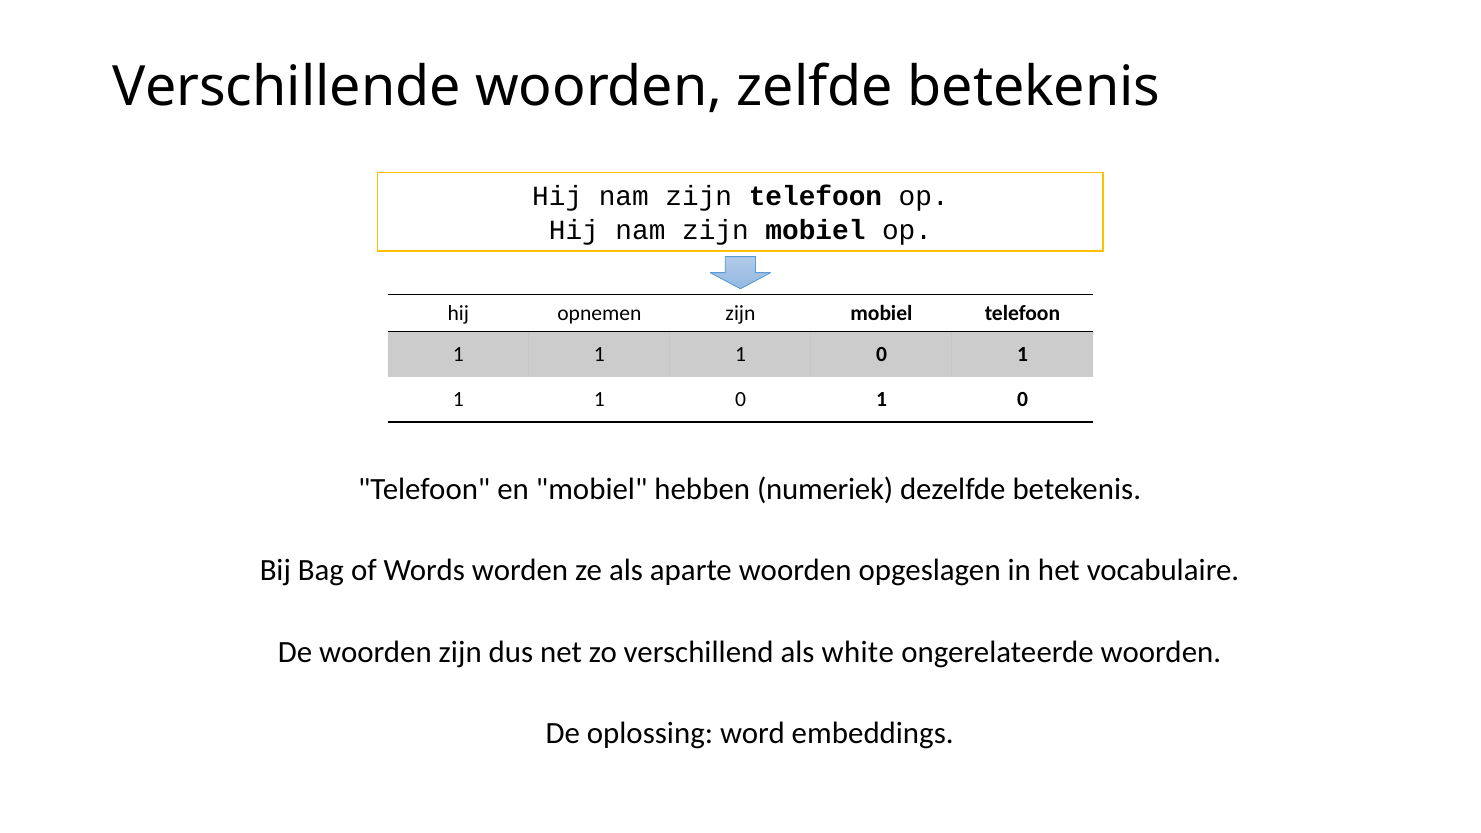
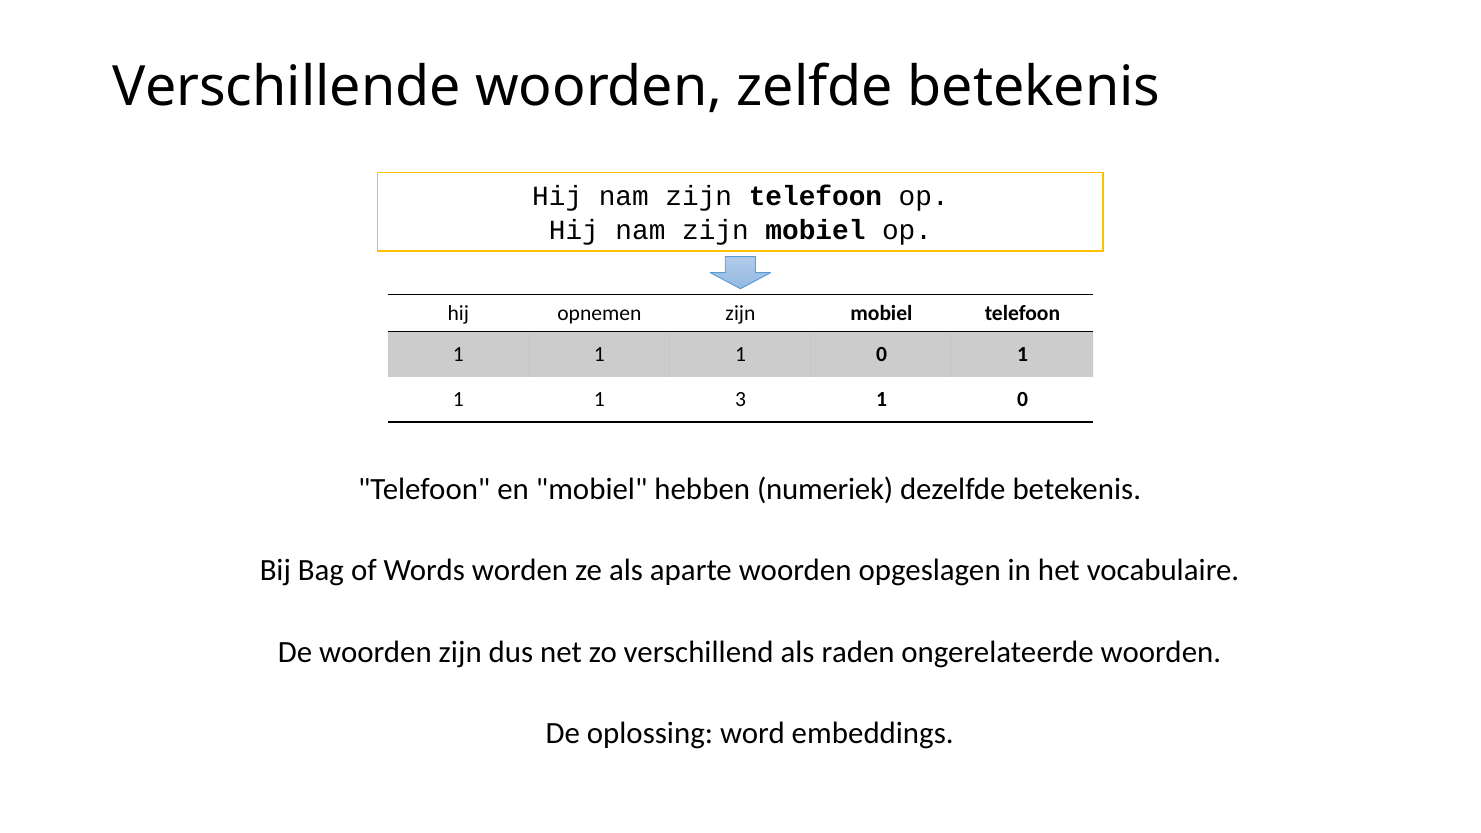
0: 0 -> 3 (740, 400)
white: white -> raden (858, 652)
